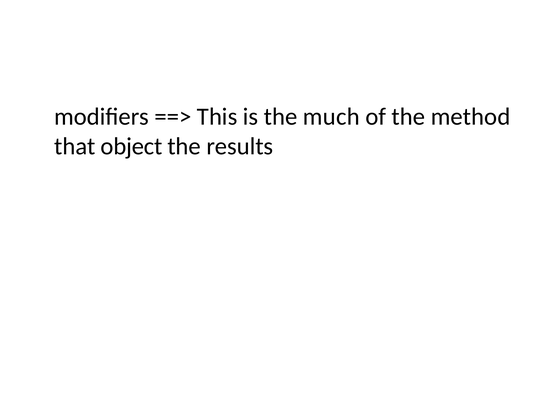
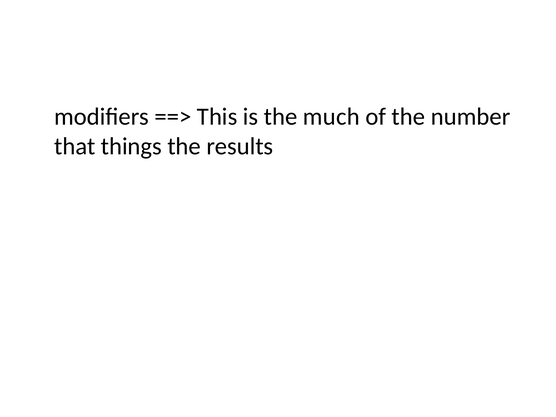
method: method -> number (471, 117)
object: object -> things (131, 146)
